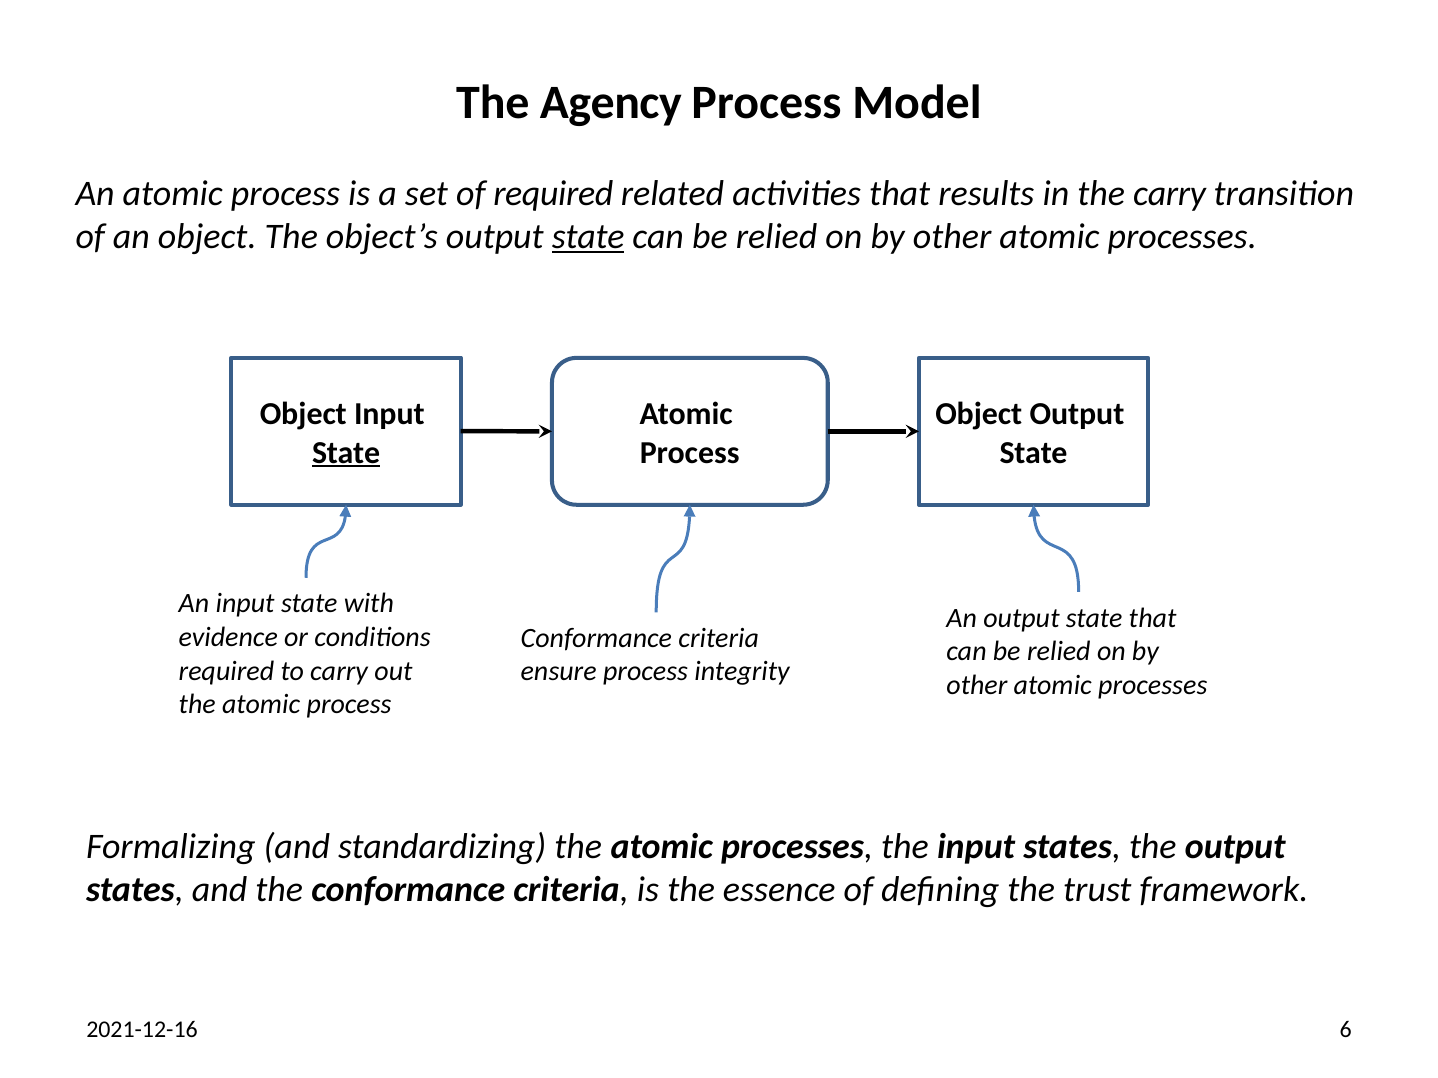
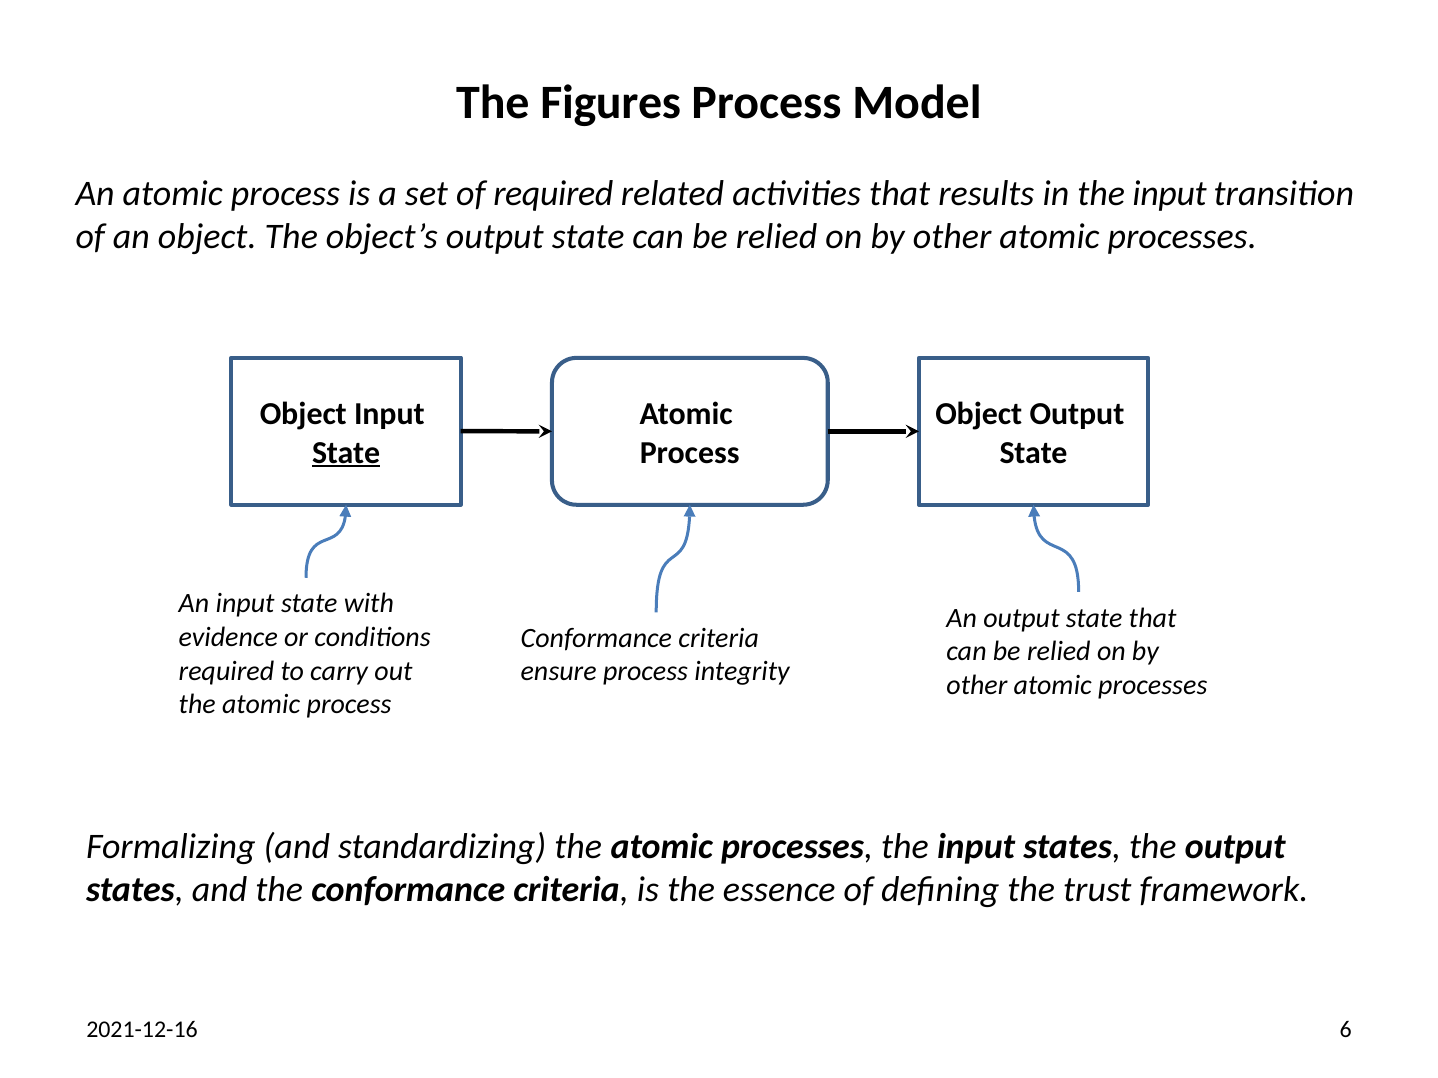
Agency: Agency -> Figures (611, 103)
in the carry: carry -> input (1170, 194)
state underline: present -> none (588, 237)
